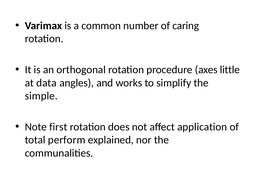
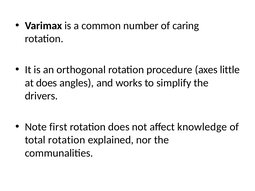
at data: data -> does (47, 83)
simple: simple -> drivers (41, 96)
application: application -> knowledge (202, 127)
total perform: perform -> rotation (67, 140)
